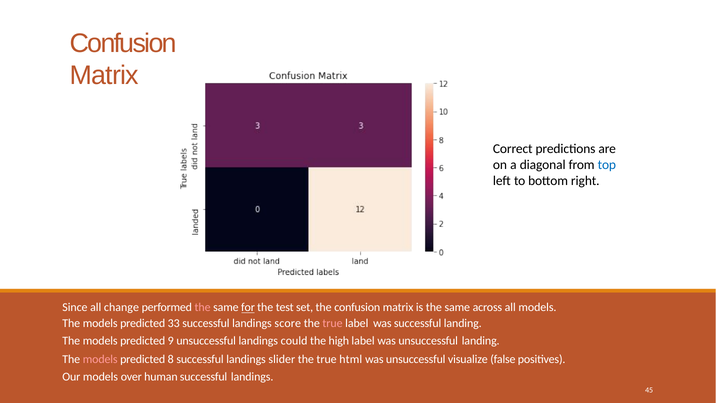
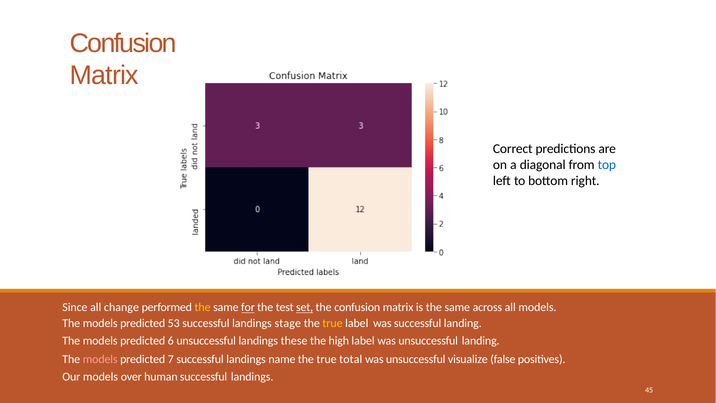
the colour: pink -> yellow (203, 307)
set underline: none -> present (305, 307)
33: 33 -> 53 (174, 323)
score: score -> stage (288, 323)
true colour: pink -> yellow (333, 323)
9: 9 -> 6 (171, 341)
could: could -> these (294, 341)
8: 8 -> 7 (171, 359)
slider: slider -> name (282, 359)
html: html -> total (351, 359)
